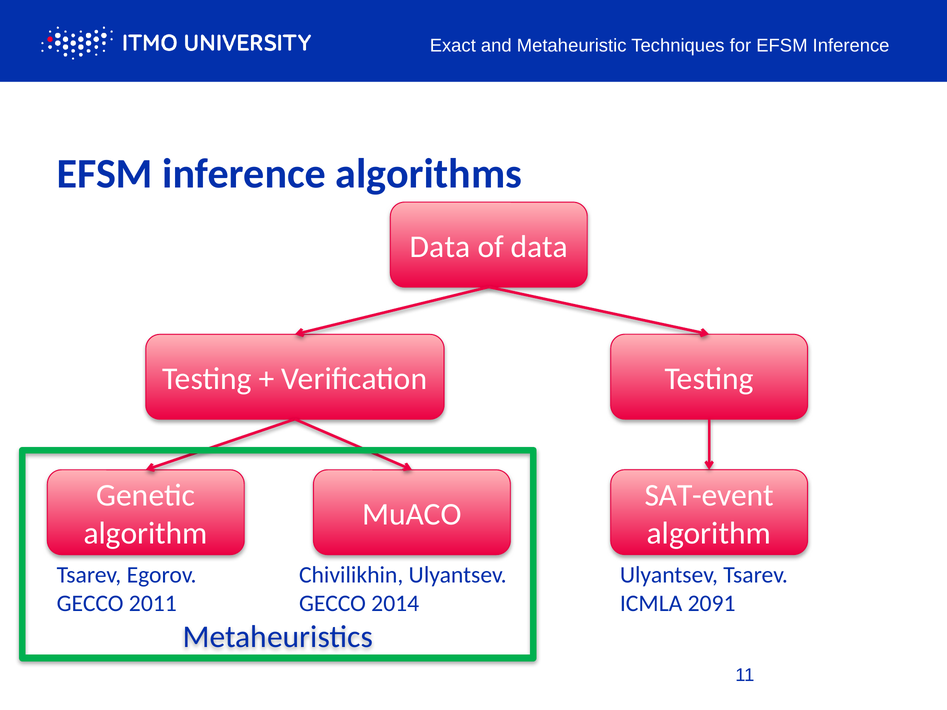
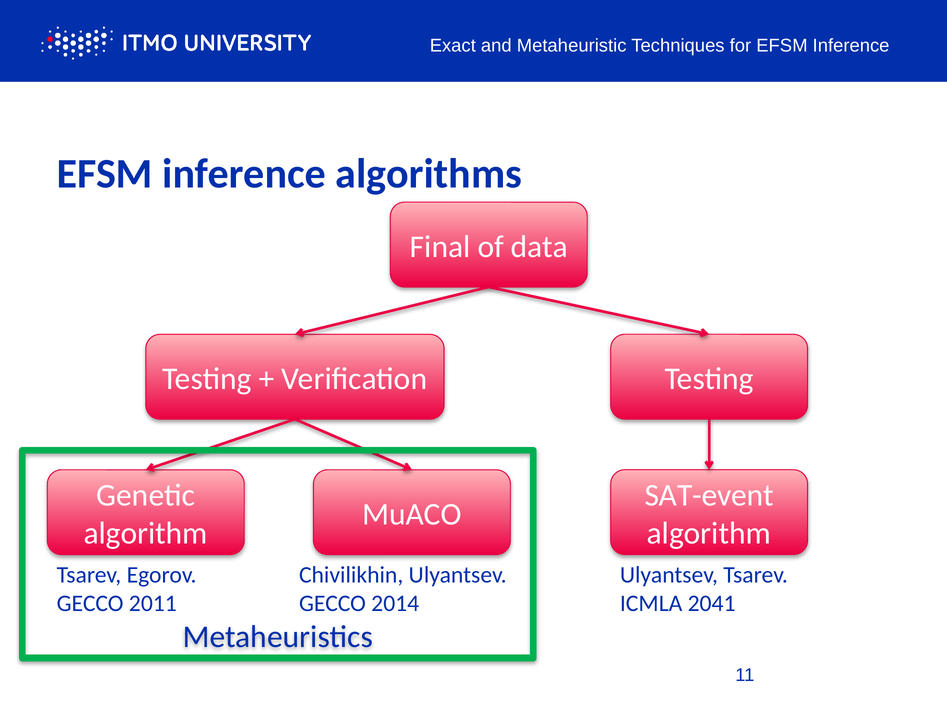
Data: Data -> Final (440, 247)
2091: 2091 -> 2041 (712, 604)
